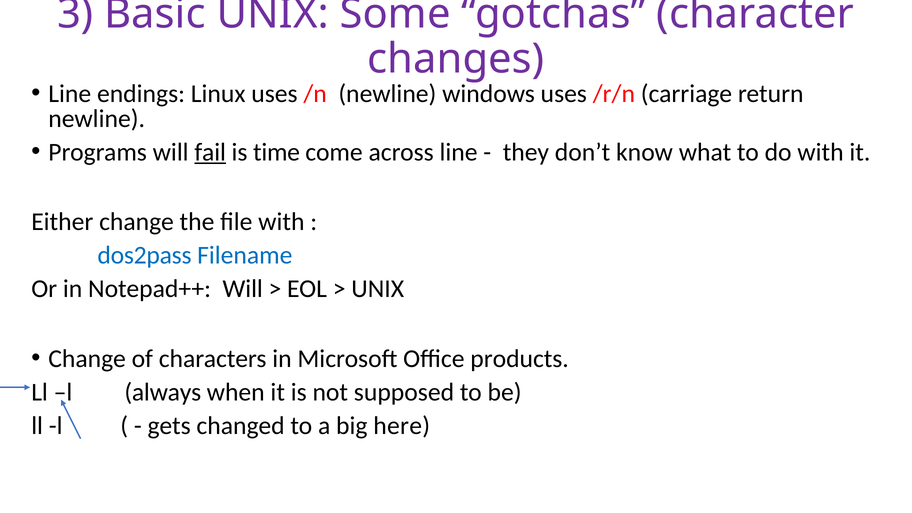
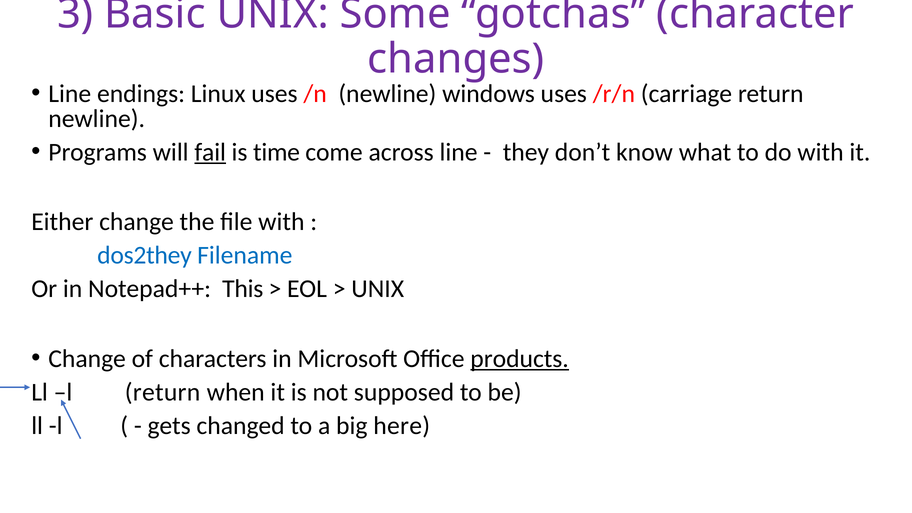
dos2pass: dos2pass -> dos2they (144, 255)
Notepad++ Will: Will -> This (243, 289)
products underline: none -> present (520, 359)
l always: always -> return (163, 392)
